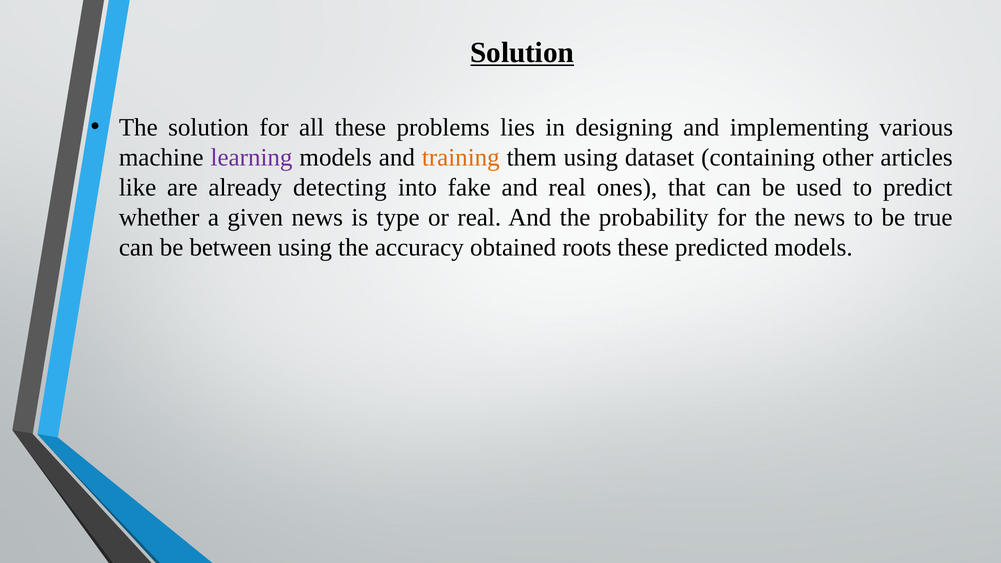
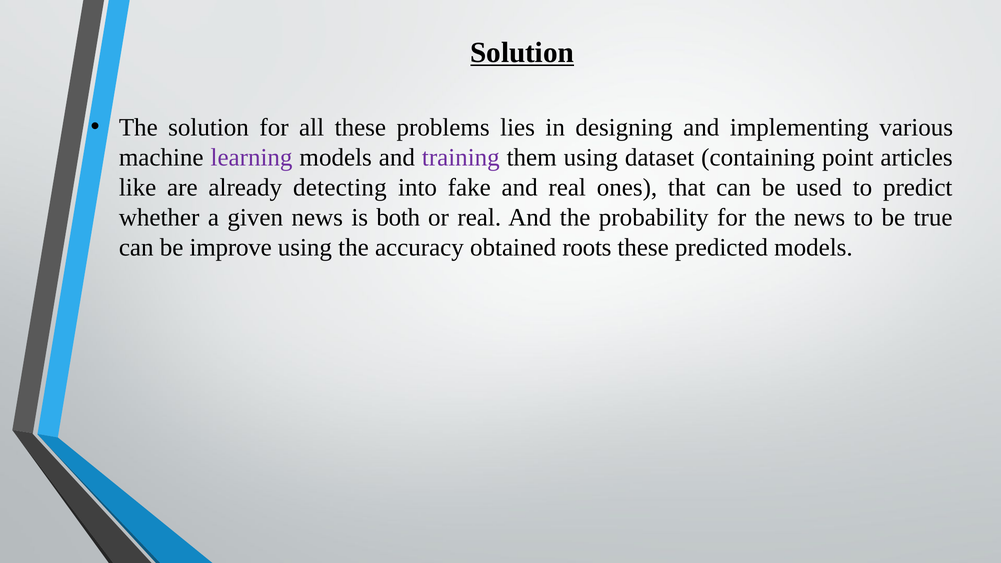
training colour: orange -> purple (461, 157)
other: other -> point (848, 157)
type: type -> both (398, 217)
between: between -> improve (231, 247)
